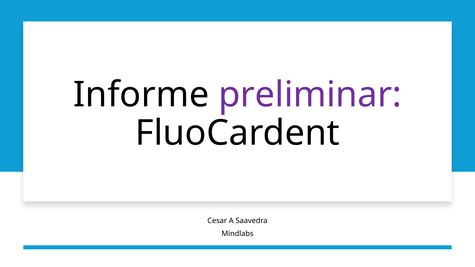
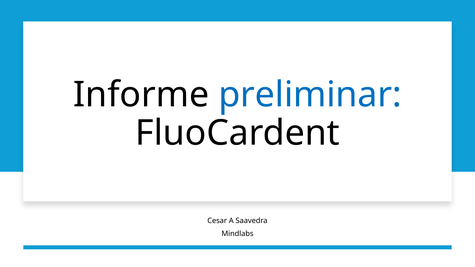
preliminar colour: purple -> blue (310, 95)
